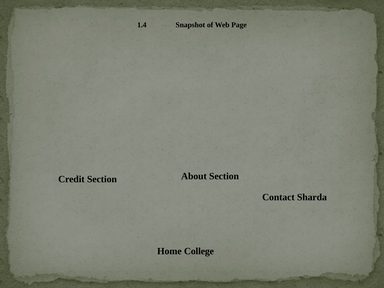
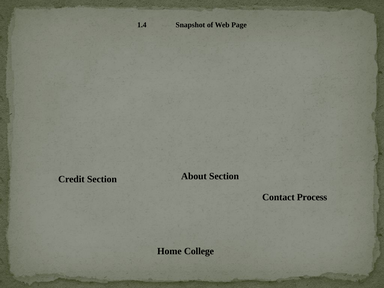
Sharda: Sharda -> Process (312, 197)
